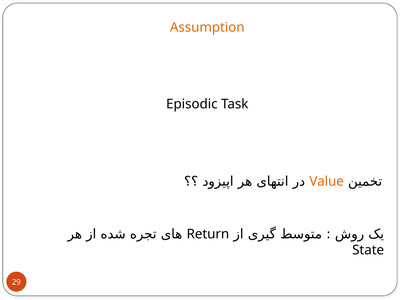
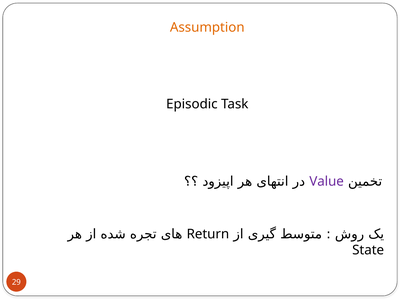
Value colour: orange -> purple (327, 182)
